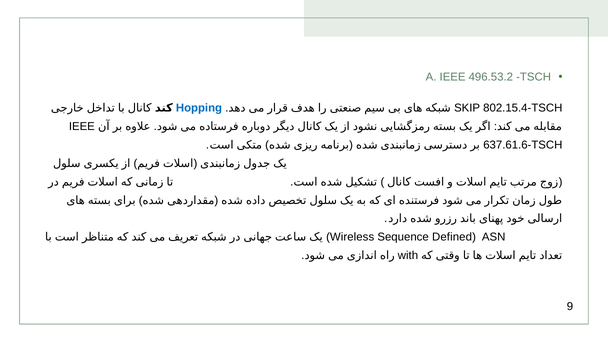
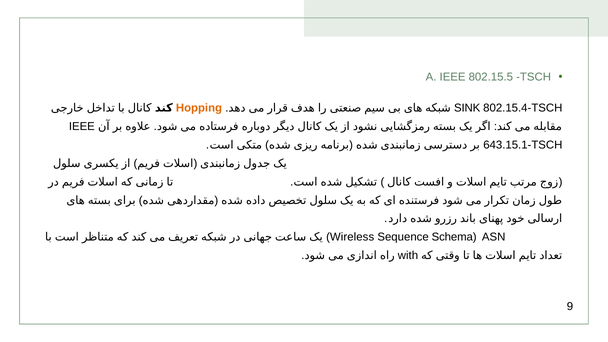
496.53.2: 496.53.2 -> 802.15.5 (491, 77)
Hopping colour: blue -> orange (199, 108)
SKIP: SKIP -> SINK (467, 108)
637.61.6-TSCH: 637.61.6-TSCH -> 643.15.1-TSCH (523, 145)
Defined: Defined -> Schema (454, 237)
